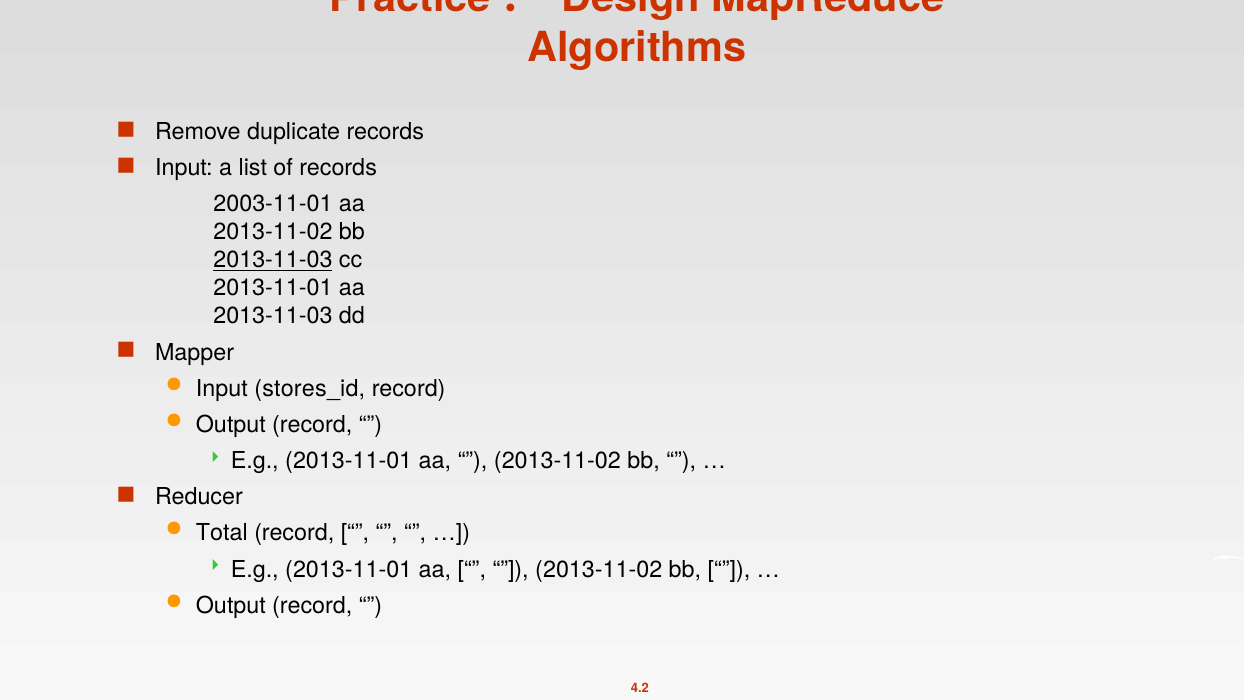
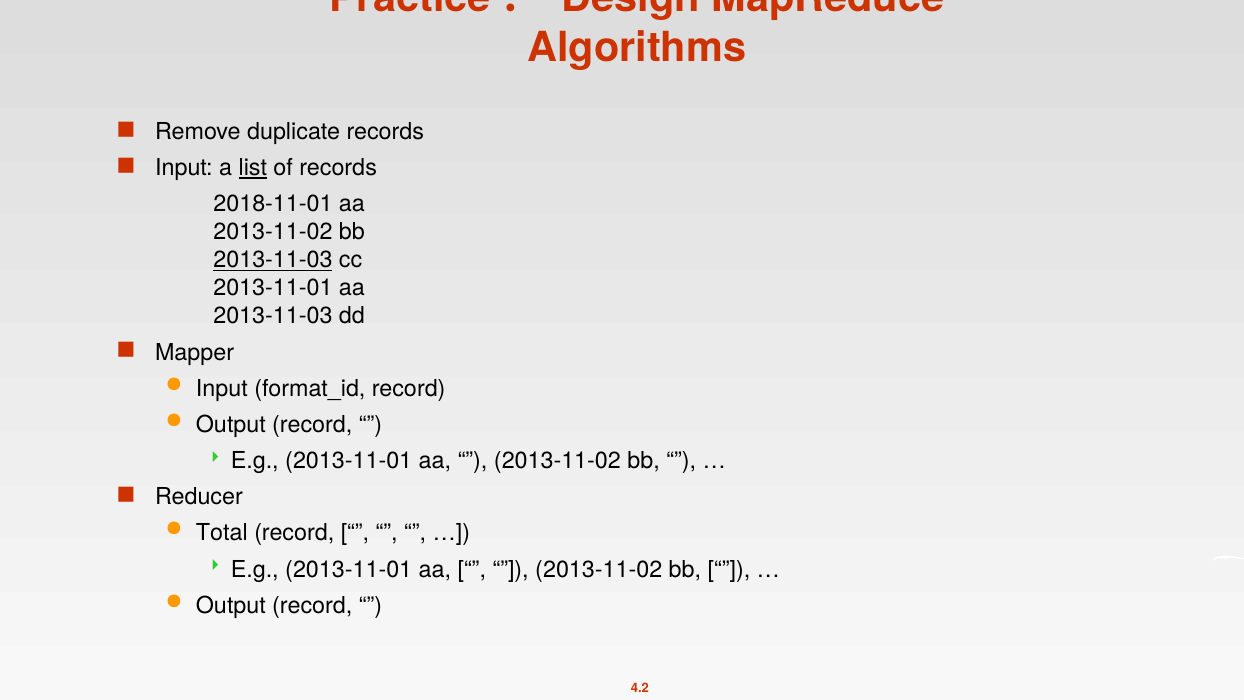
list underline: none -> present (253, 168)
2003-11-01: 2003-11-01 -> 2018-11-01 (273, 204)
stores_id: stores_id -> format_id (310, 388)
